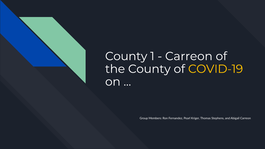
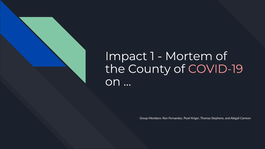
County: County -> Impact (126, 56)
Carreon: Carreon -> Mortem (189, 56)
COVID-19 colour: yellow -> pink (216, 69)
